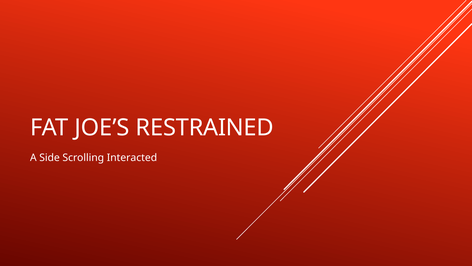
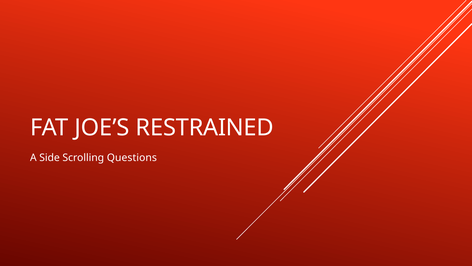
Interacted: Interacted -> Questions (132, 157)
